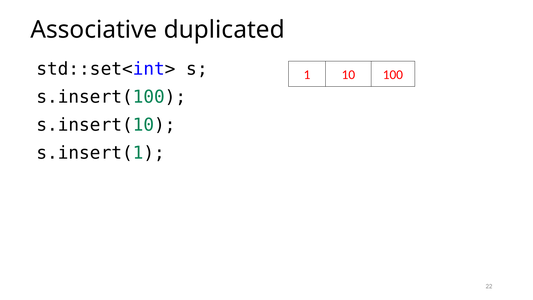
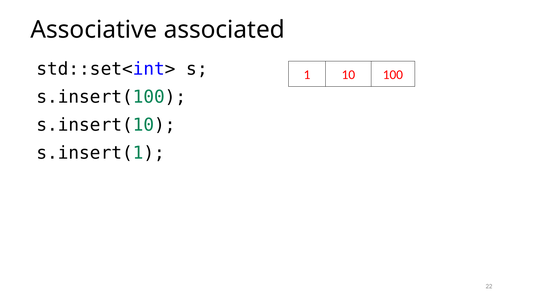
duplicated: duplicated -> associated (224, 30)
